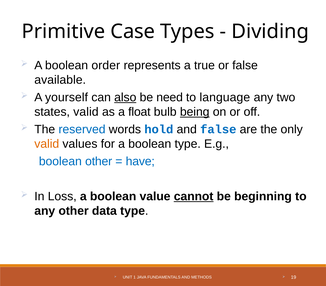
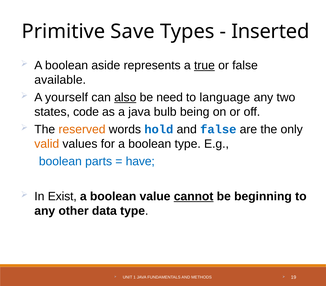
Case: Case -> Save (133, 31)
Dividing: Dividing -> Inserted (270, 31)
order: order -> aside (106, 65)
true underline: none -> present (204, 65)
states valid: valid -> code (86, 112)
a float: float -> java (139, 112)
being underline: present -> none (195, 112)
reserved colour: blue -> orange (82, 129)
boolean other: other -> parts (99, 161)
Loss: Loss -> Exist (62, 196)
